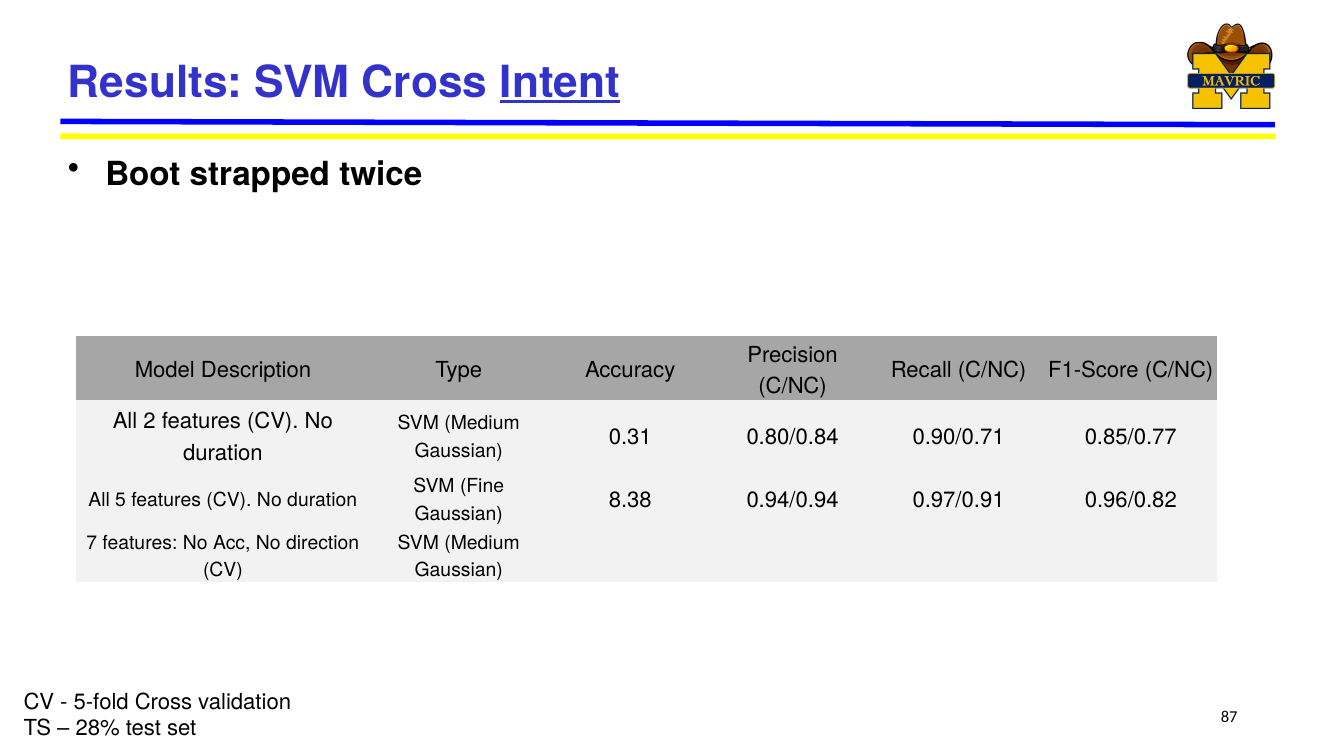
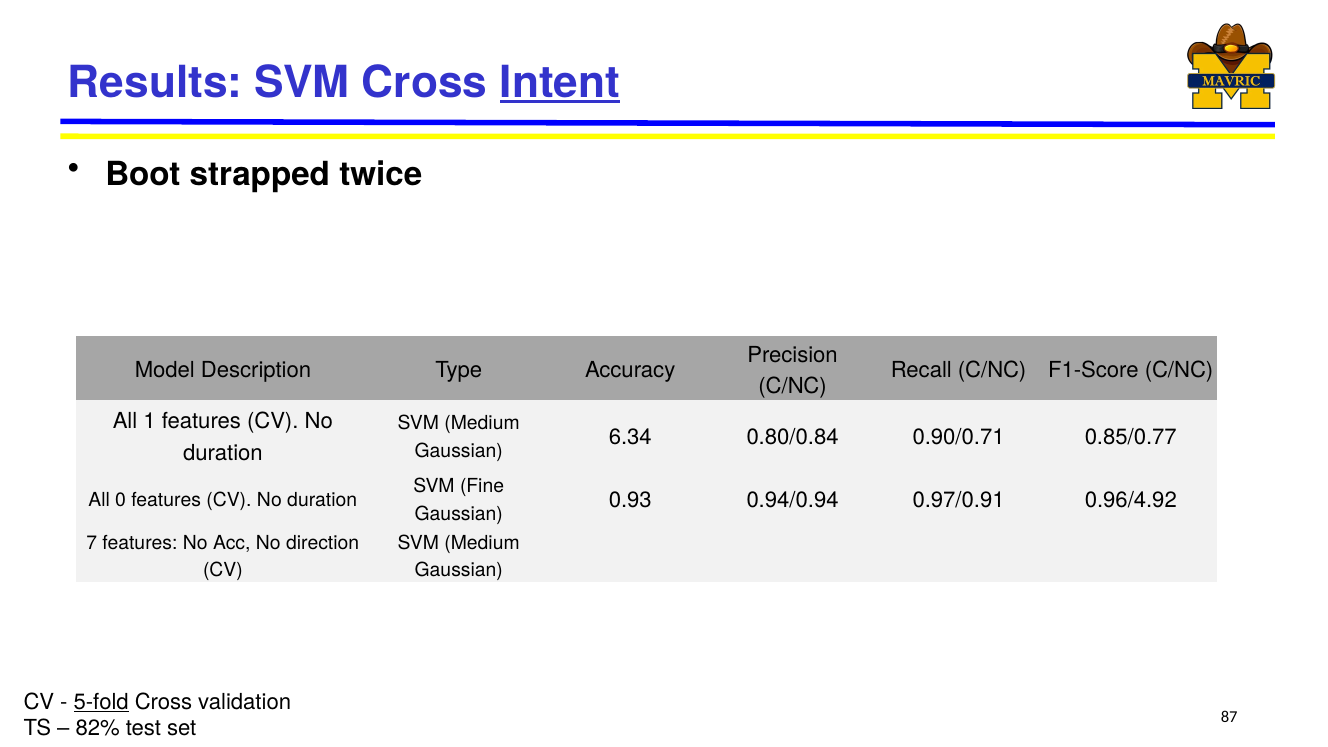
2: 2 -> 1 (149, 422)
0.31: 0.31 -> 6.34 (630, 437)
8.38: 8.38 -> 0.93 (630, 500)
0.96/0.82: 0.96/0.82 -> 0.96/4.92 (1131, 500)
5: 5 -> 0 (121, 500)
5-fold underline: none -> present (101, 702)
28%: 28% -> 82% (98, 728)
